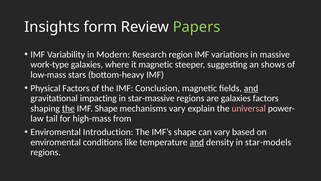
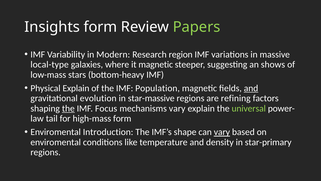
work-type: work-type -> local-type (50, 64)
Physical Factors: Factors -> Explain (76, 88)
Conclusion: Conclusion -> Population (158, 88)
impacting: impacting -> evolution (98, 98)
are galaxies: galaxies -> refining (236, 98)
IMF Shape: Shape -> Focus (106, 108)
universal colour: pink -> light green (249, 108)
high-mass from: from -> form (122, 118)
vary underline: none -> present (222, 132)
and underline: present -> none (197, 142)
star-models: star-models -> star-primary (268, 142)
